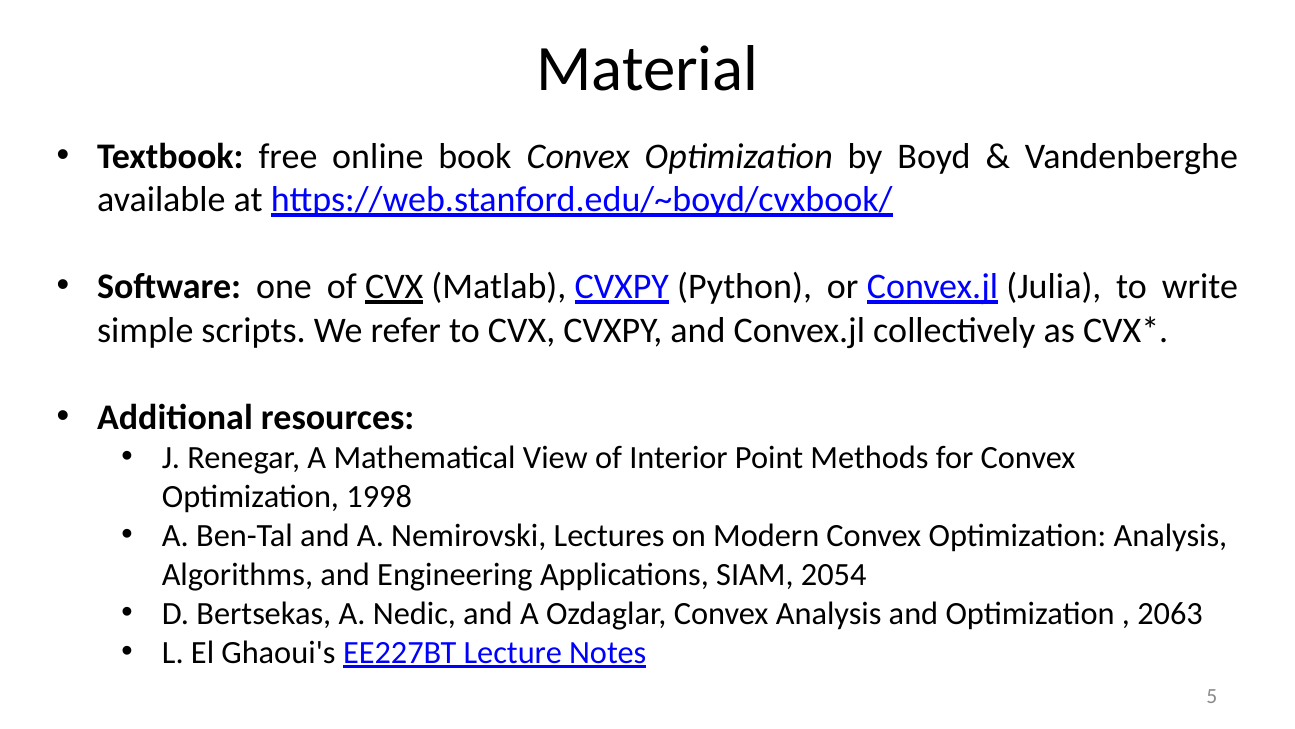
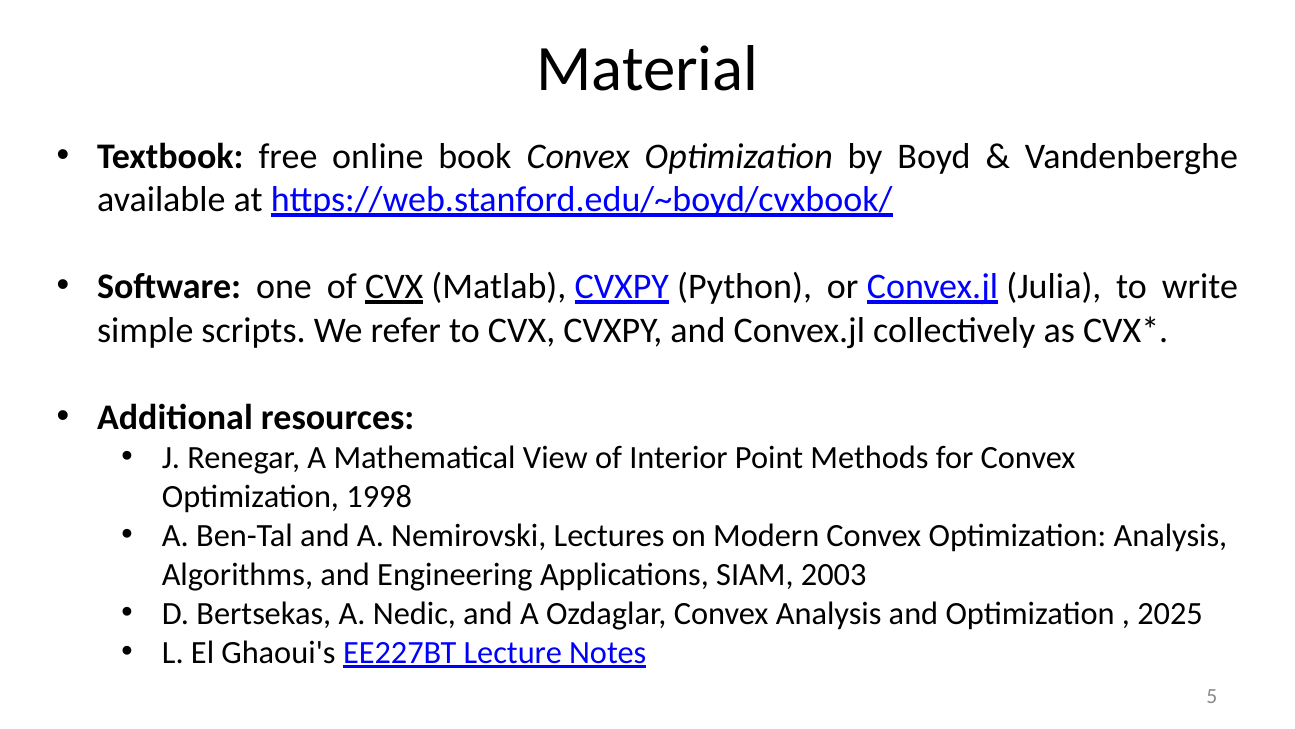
2054: 2054 -> 2003 (834, 574)
2063: 2063 -> 2025 (1170, 613)
